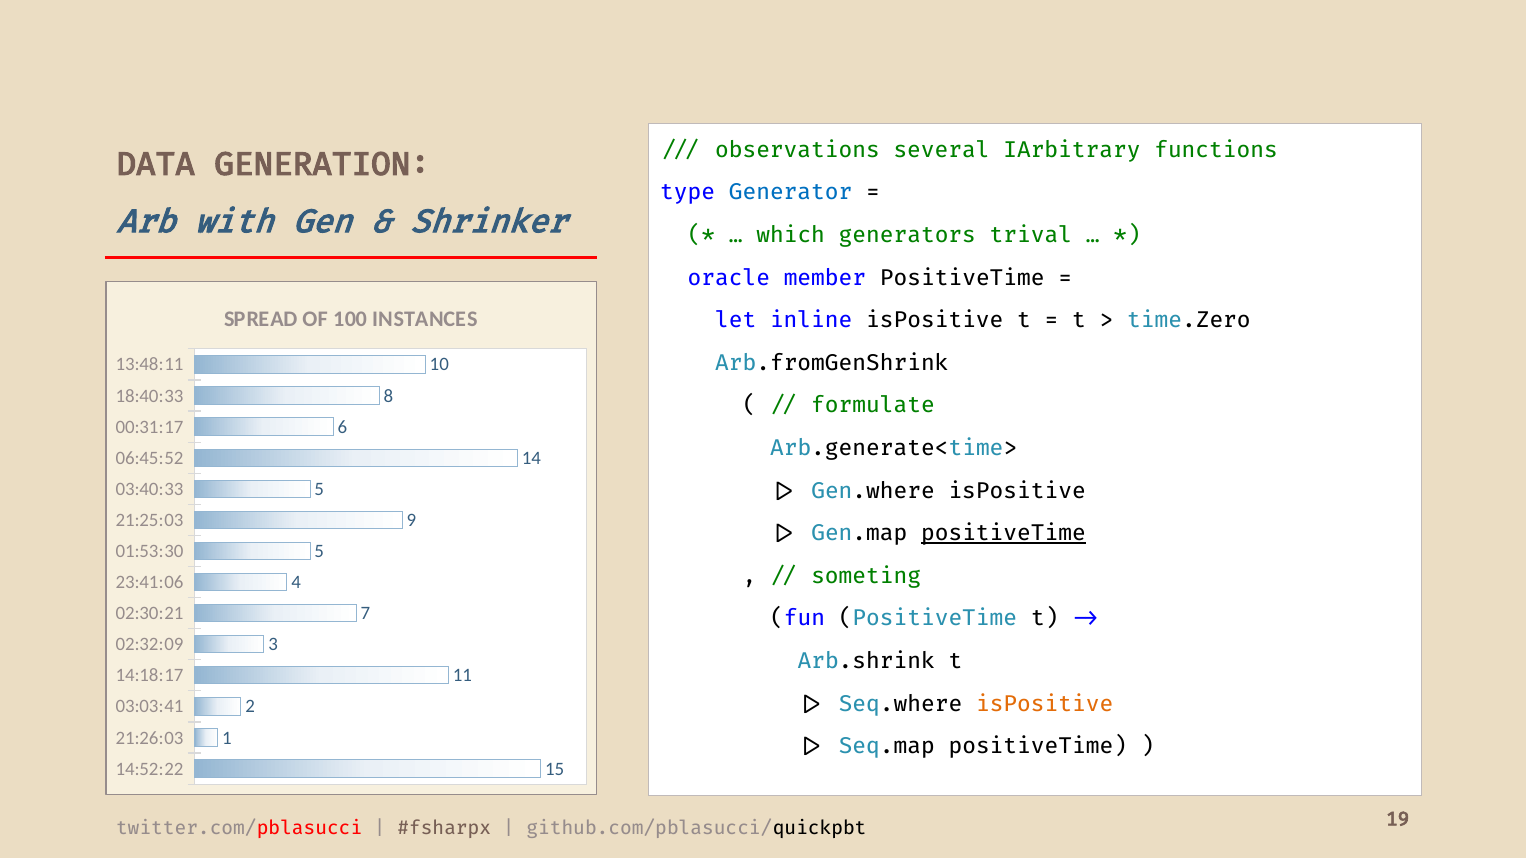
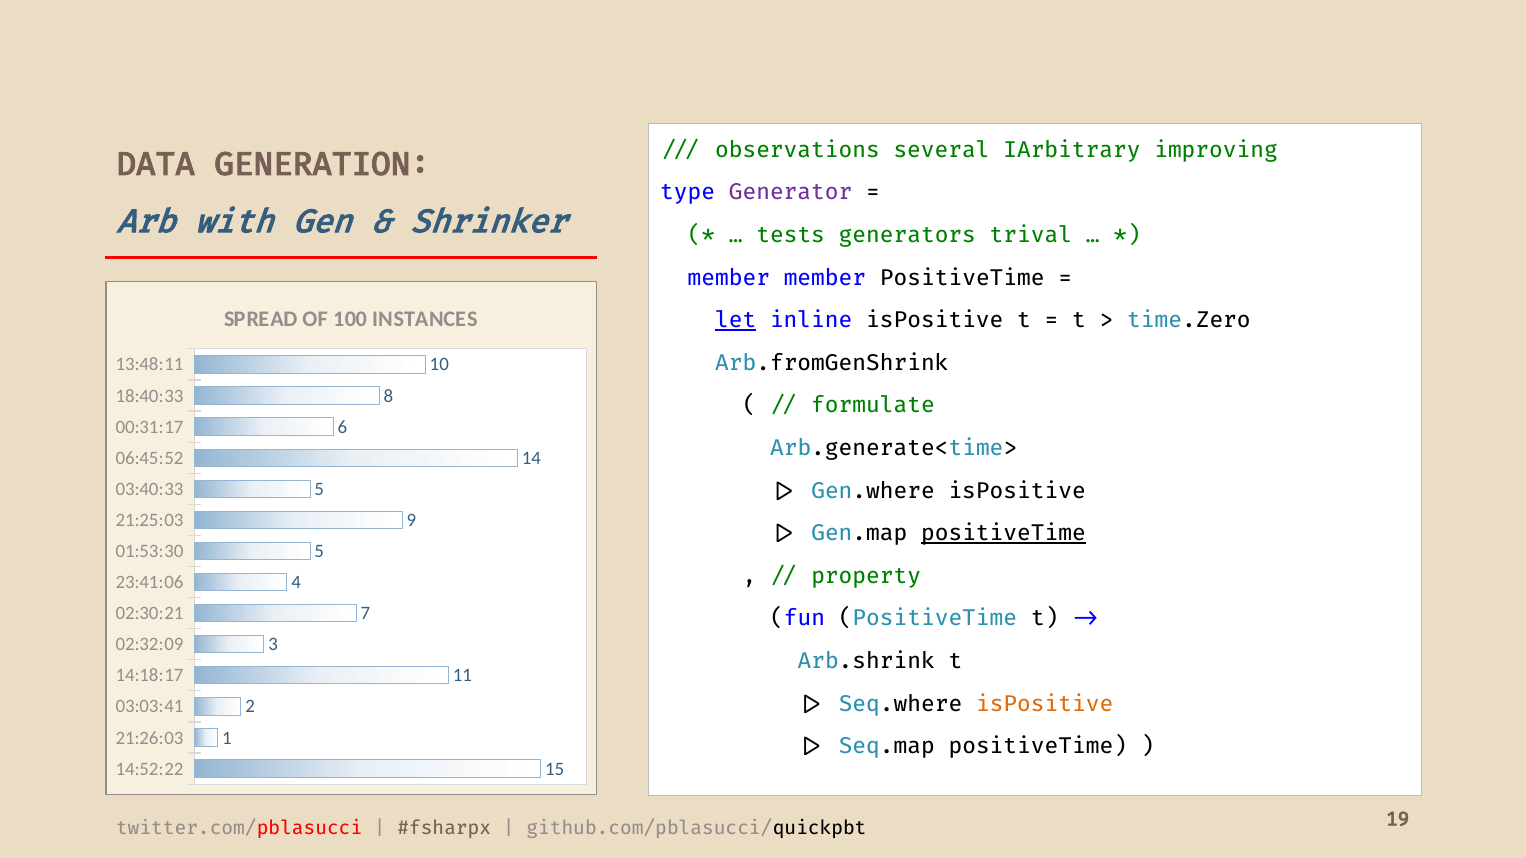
functions: functions -> improving (1216, 150)
Generator colour: blue -> purple (791, 193)
which: which -> tests (791, 235)
oracle: oracle -> member (729, 278)
let underline: none -> present (736, 320)
someting: someting -> property (866, 576)
